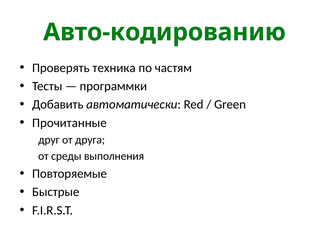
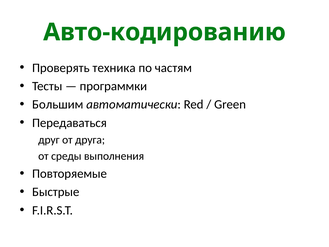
Добавить: Добавить -> Большим (58, 104)
Прочитанные: Прочитанные -> Передаваться (69, 123)
